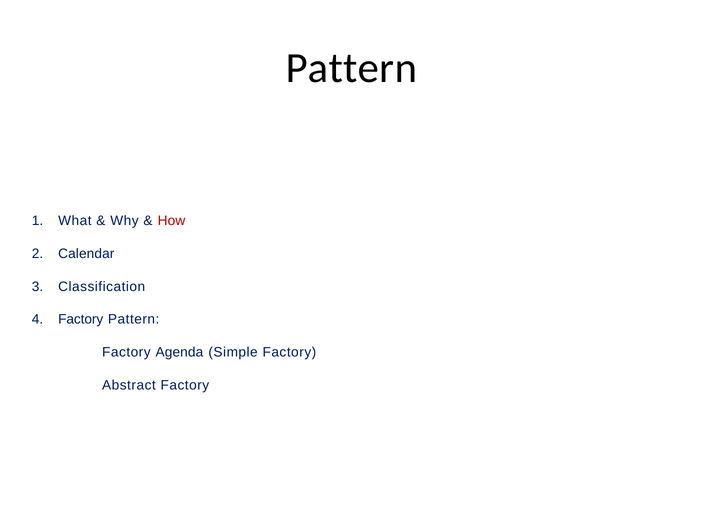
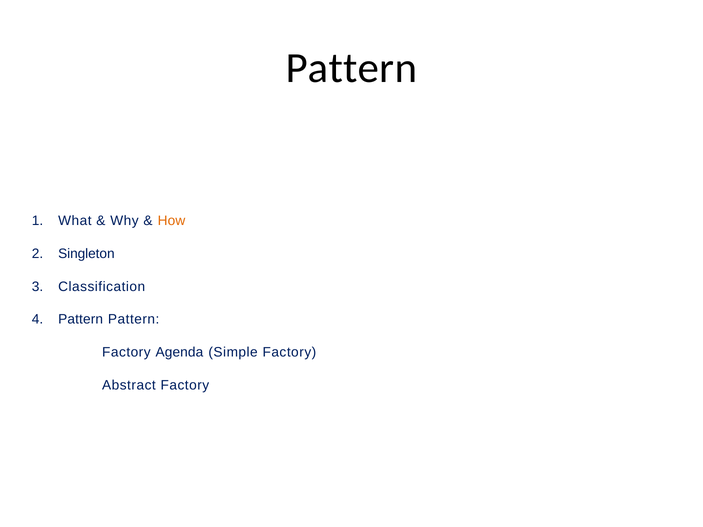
How colour: red -> orange (172, 221)
Calendar: Calendar -> Singleton (86, 254)
Factory: Factory -> Pattern (81, 320)
